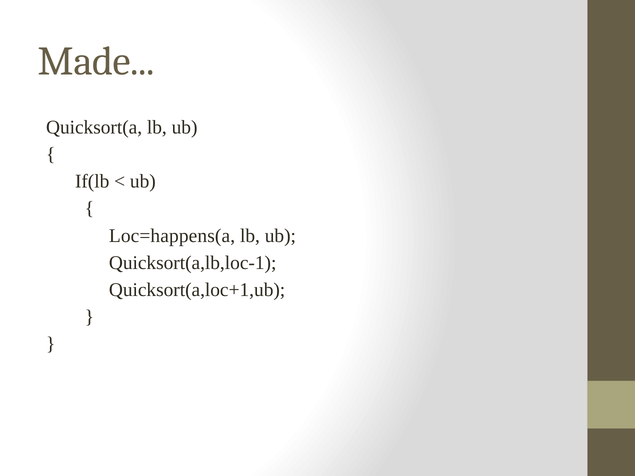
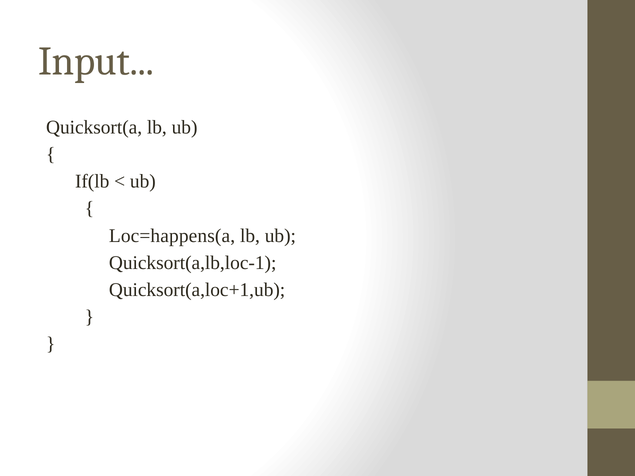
Made: Made -> Input (96, 62)
